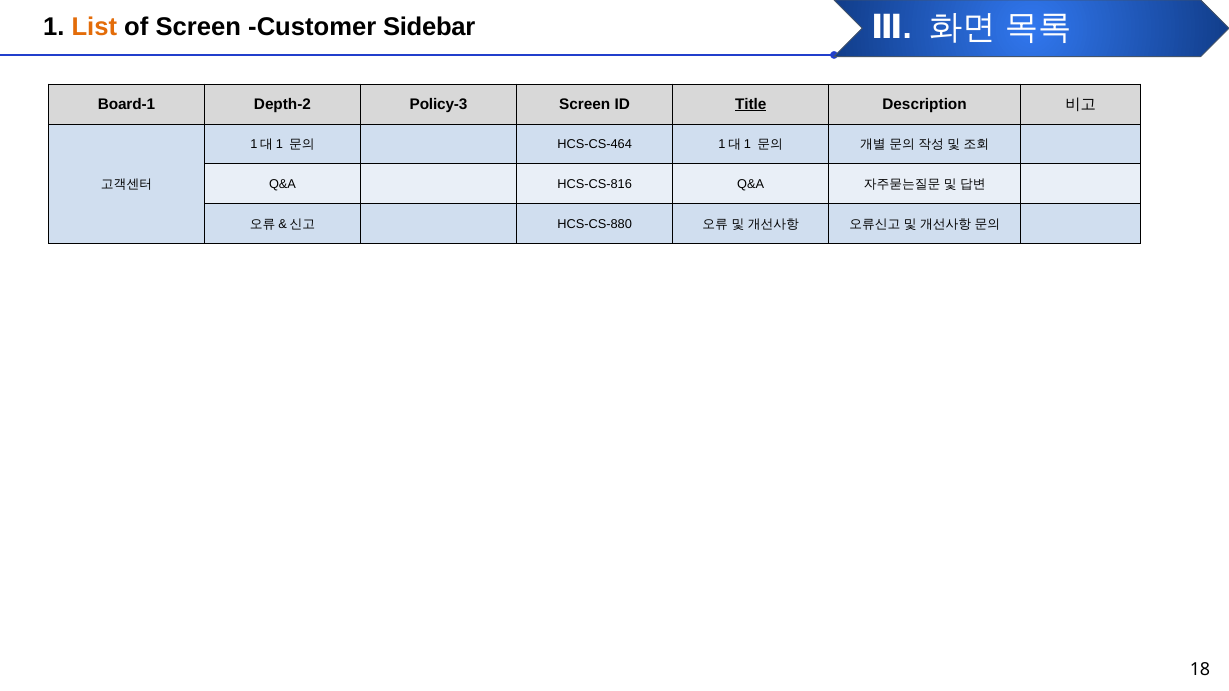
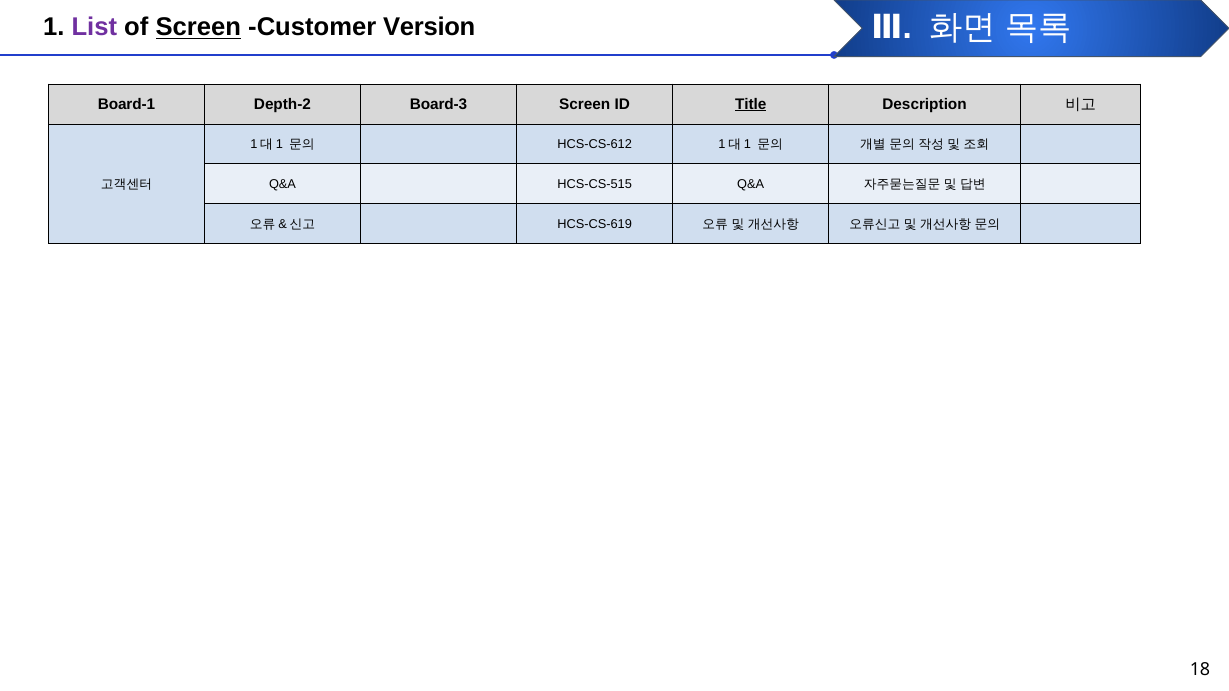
List colour: orange -> purple (94, 27)
Screen underline: none -> present (198, 27)
Sidebar: Sidebar -> Version (429, 27)
Policy-3: Policy-3 -> Board-3 (439, 104)
HCS-CS-464: HCS-CS-464 -> HCS-CS-612 (595, 144)
HCS-CS-816: HCS-CS-816 -> HCS-CS-515 (595, 184)
HCS-CS-880: HCS-CS-880 -> HCS-CS-619 (595, 224)
